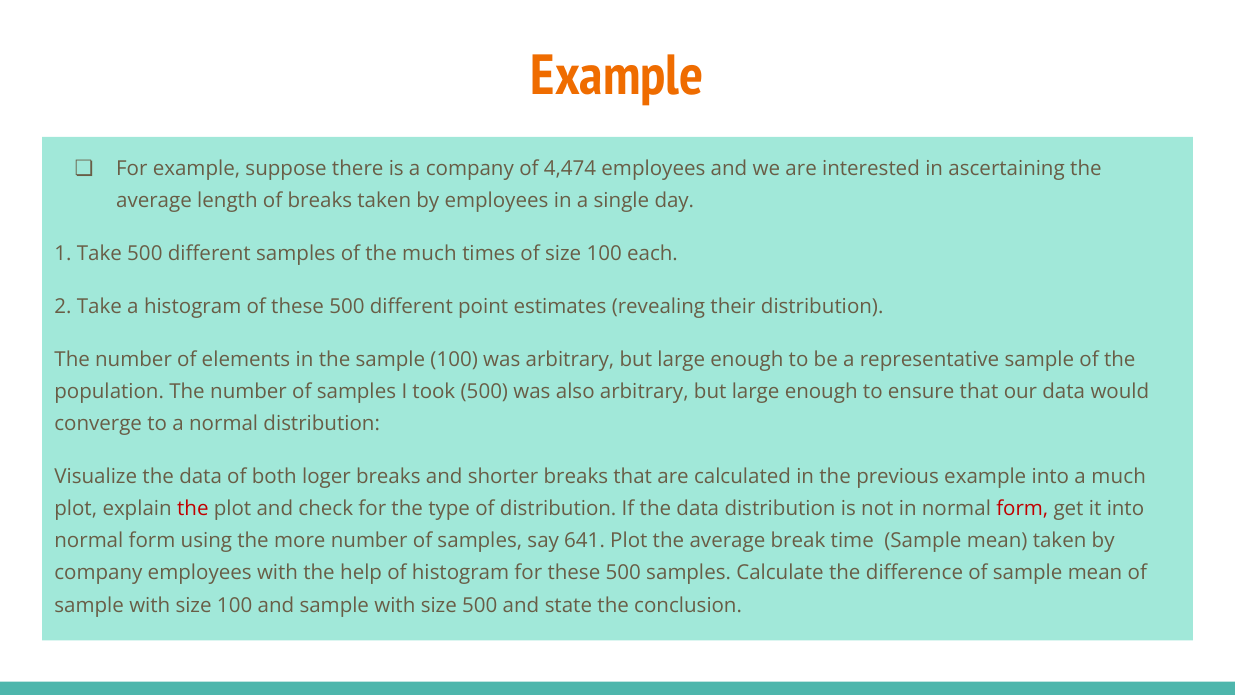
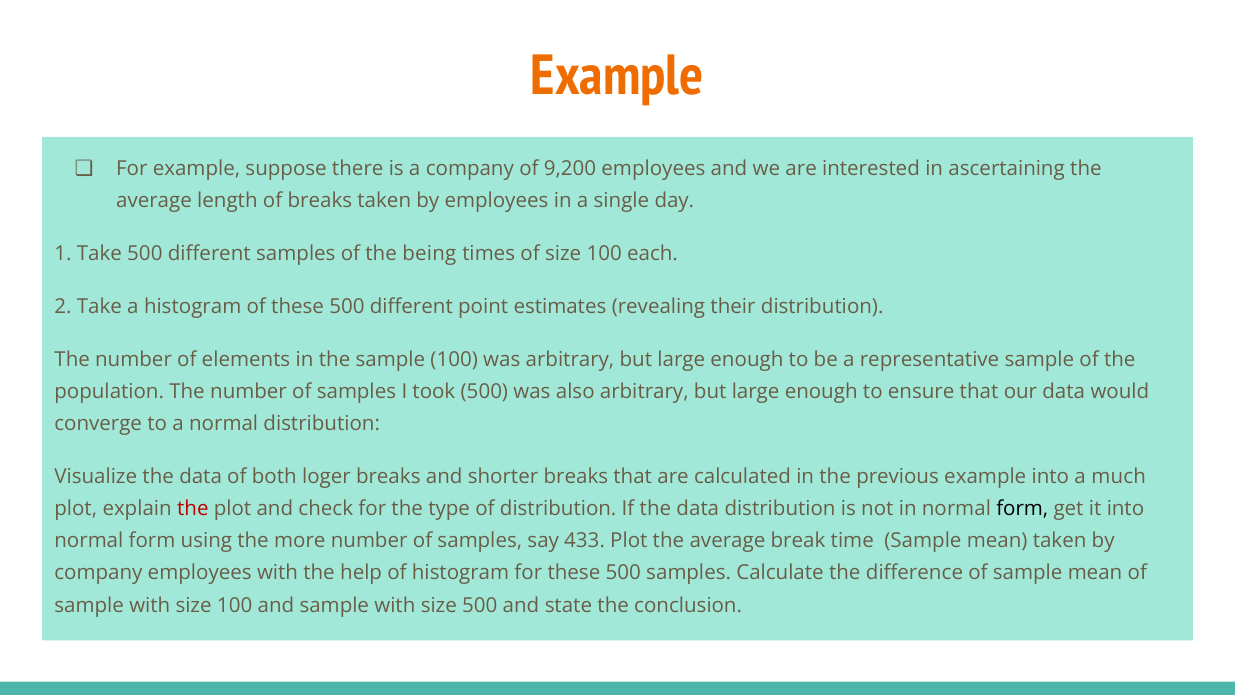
4,474: 4,474 -> 9,200 (570, 169)
the much: much -> being (429, 254)
form colour: red -> black (1022, 508)
641: 641 -> 433 (585, 541)
